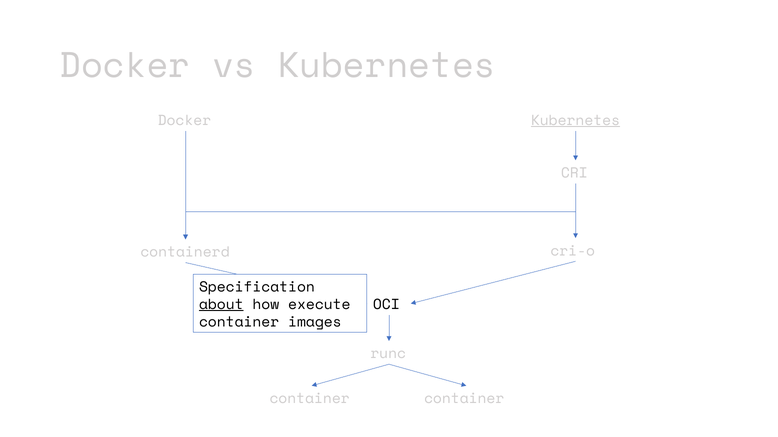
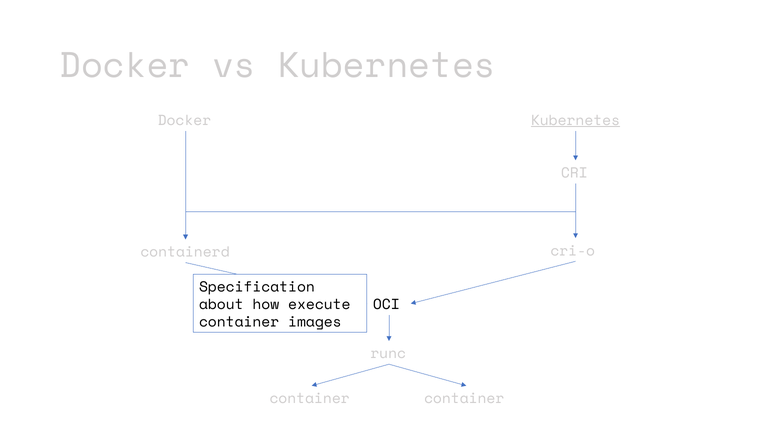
about underline: present -> none (221, 305)
